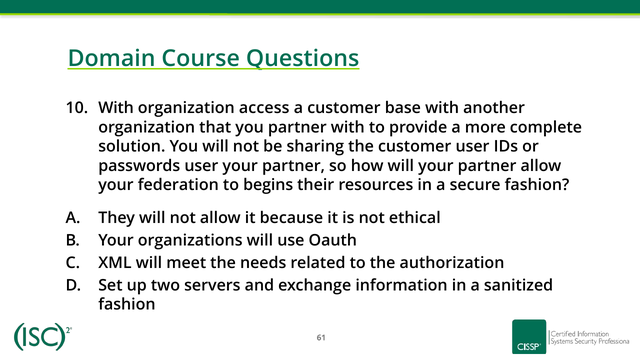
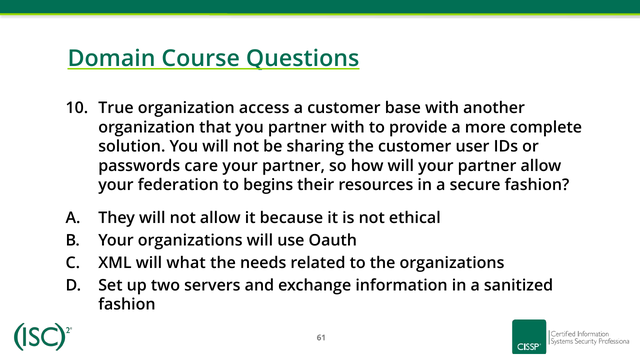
With: With -> True (116, 108)
passwords user: user -> care (201, 166)
meet: meet -> what (186, 263)
the authorization: authorization -> organizations (452, 263)
